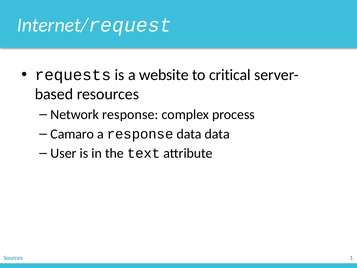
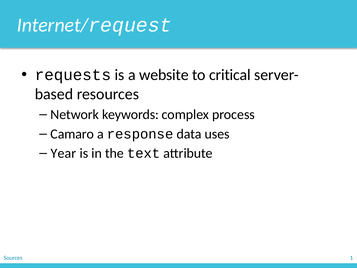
Network response: response -> keywords (130, 114)
data data: data -> uses (217, 134)
User: User -> Year (63, 153)
